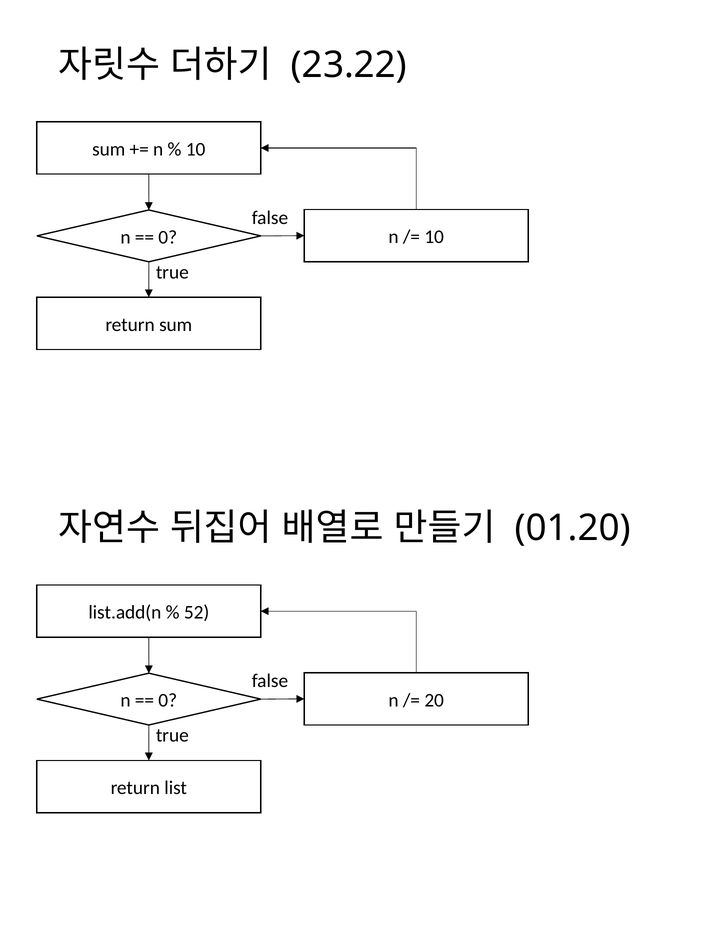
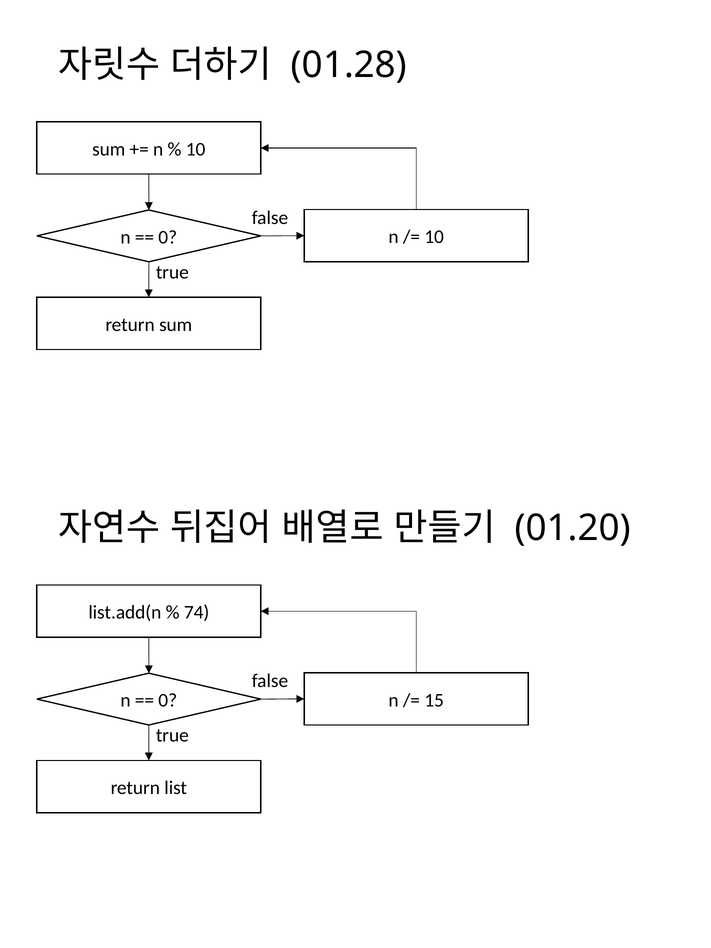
23.22: 23.22 -> 01.28 (349, 65)
52: 52 -> 74 (197, 613)
20: 20 -> 15 (434, 700)
